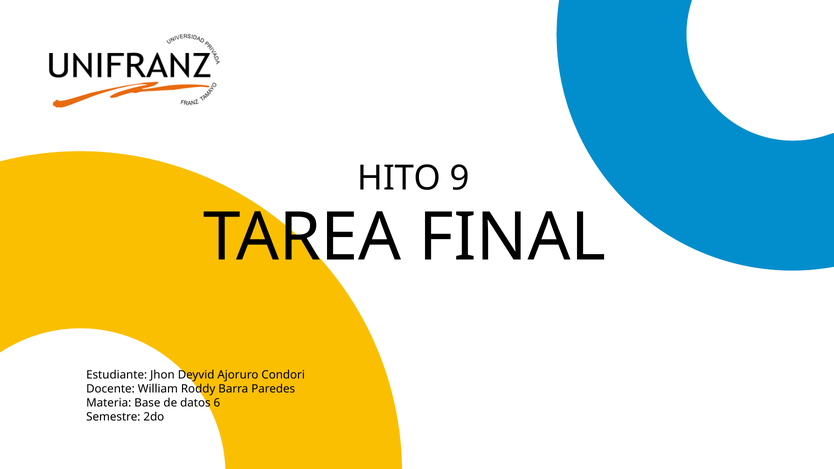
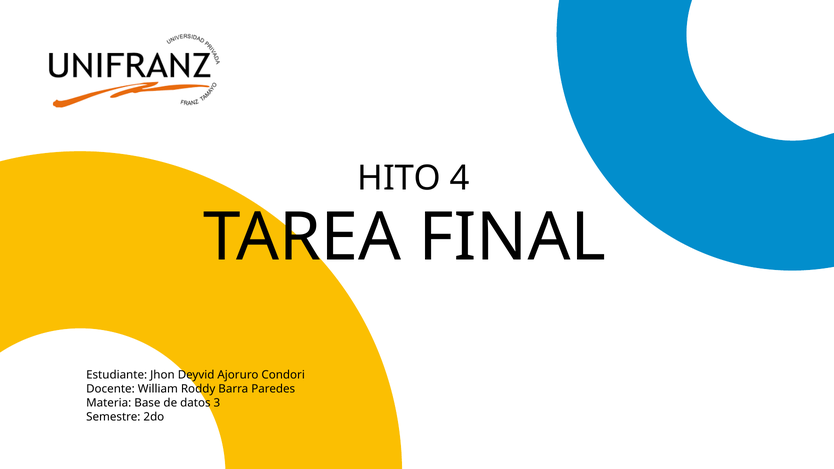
9: 9 -> 4 (460, 179)
6: 6 -> 3 (217, 403)
